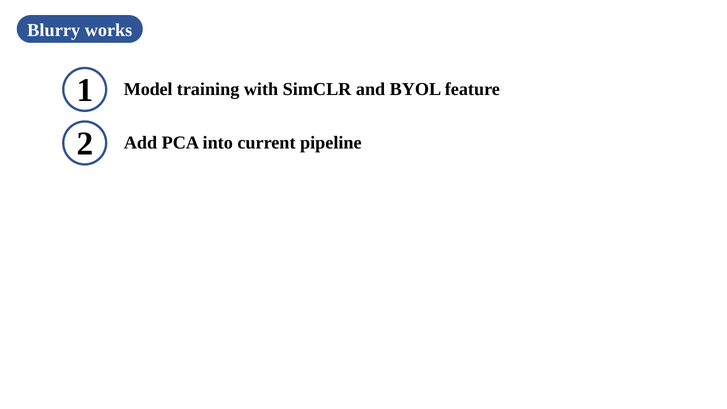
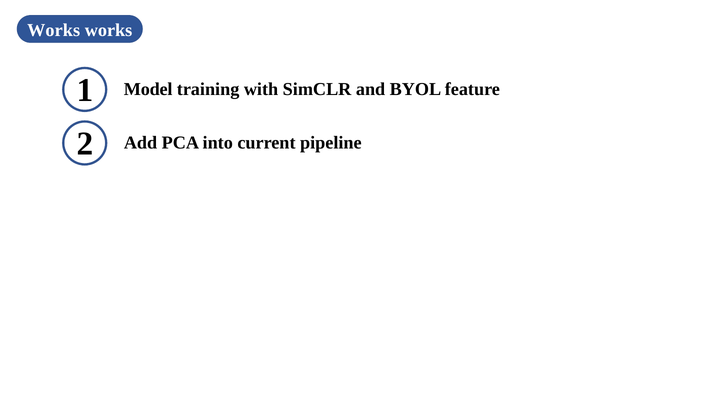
Blurry: Blurry -> Works (54, 30)
